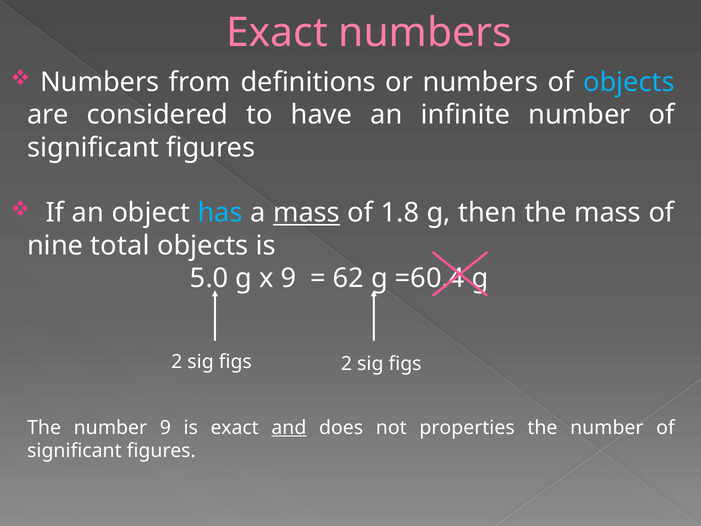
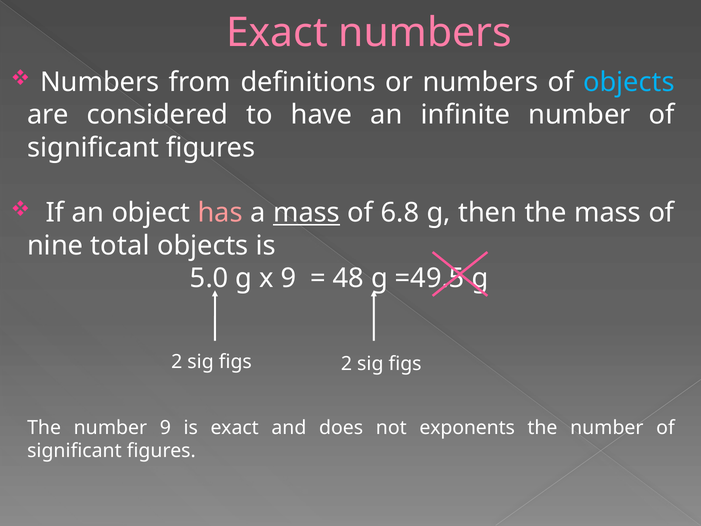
has colour: light blue -> pink (220, 213)
1.8: 1.8 -> 6.8 (400, 213)
62: 62 -> 48 (349, 278)
=60.4: =60.4 -> =49.5 (430, 278)
and underline: present -> none (289, 427)
properties: properties -> exponents (467, 427)
